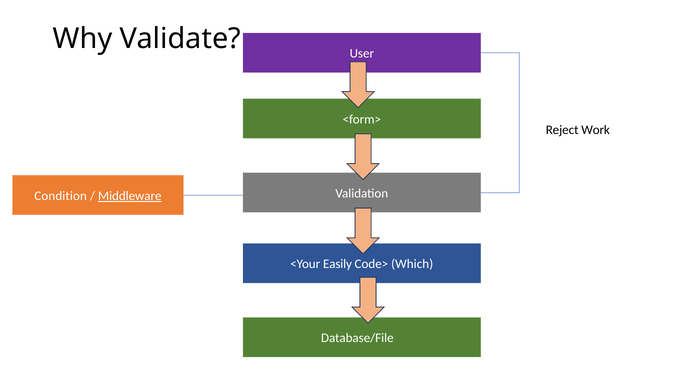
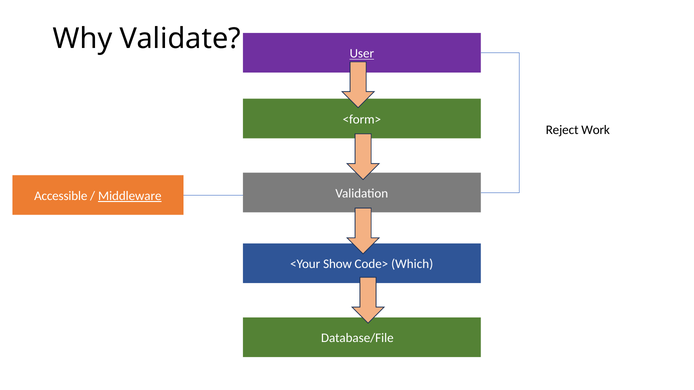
User underline: none -> present (362, 54)
Condition: Condition -> Accessible (61, 196)
Easily: Easily -> Show (337, 264)
